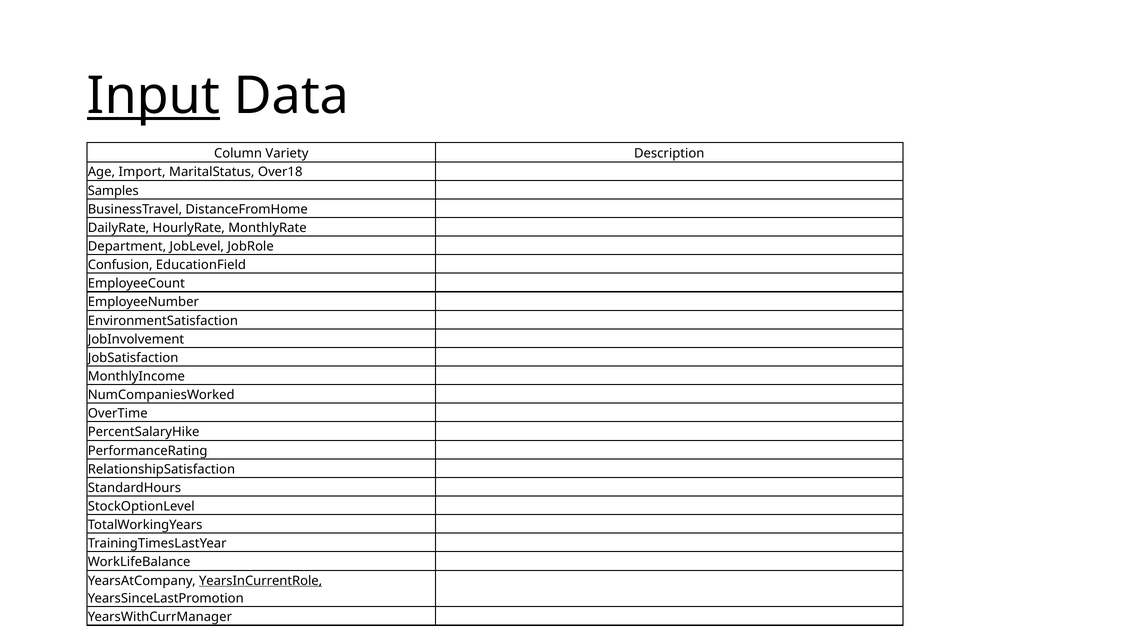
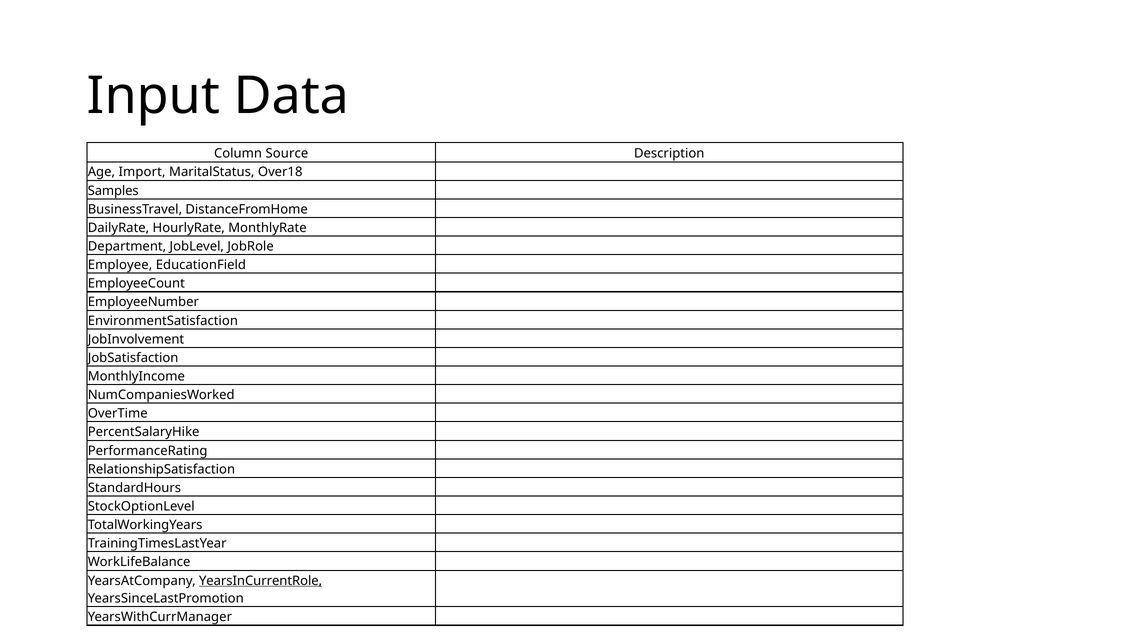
Input underline: present -> none (153, 96)
Variety: Variety -> Source (287, 153)
Confusion: Confusion -> Employee (120, 265)
